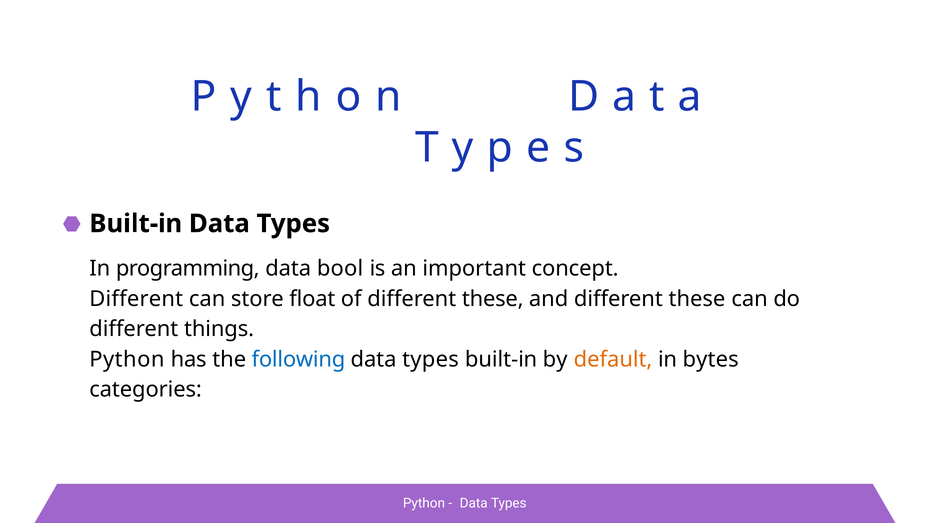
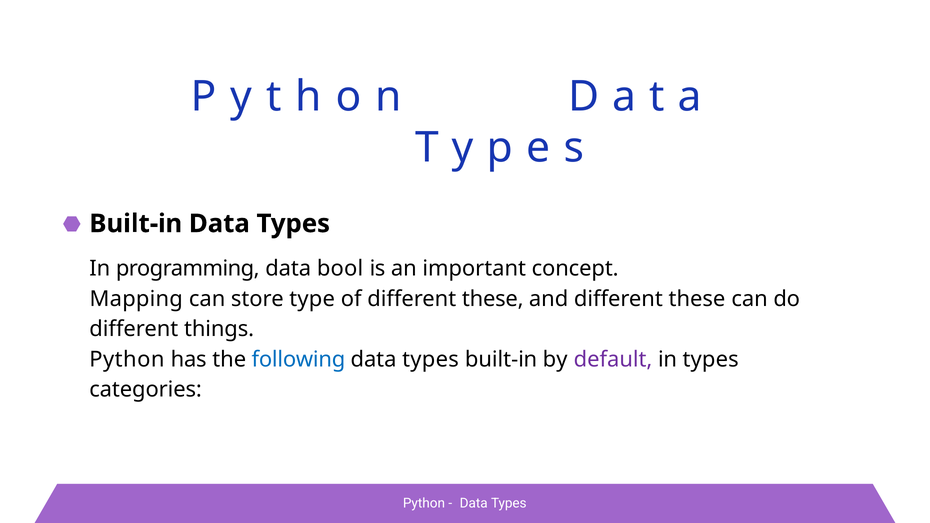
Different: Different -> Mapping (136, 299)
float: float -> type (312, 299)
default colour: orange -> purple (613, 359)
in bytes: bytes -> types (711, 359)
